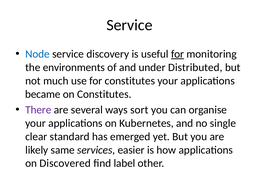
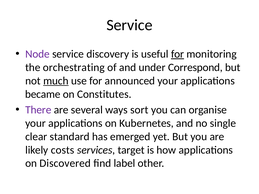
Node colour: blue -> purple (37, 54)
environments: environments -> orchestrating (74, 67)
Distributed: Distributed -> Correspond (195, 67)
much underline: none -> present (56, 81)
for constitutes: constitutes -> announced (130, 81)
same: same -> costs (63, 150)
easier: easier -> target (131, 150)
